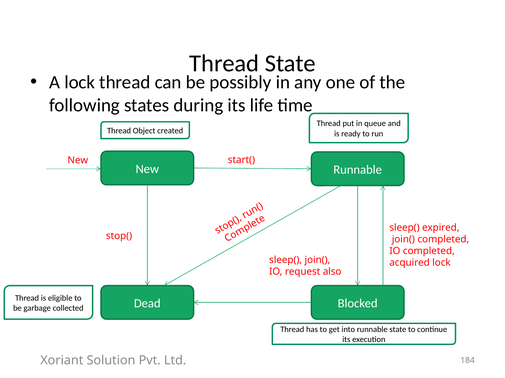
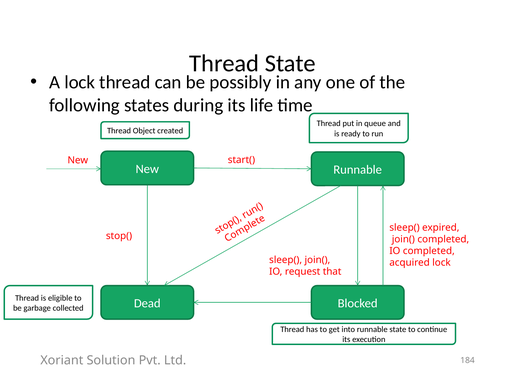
also: also -> that (332, 272)
